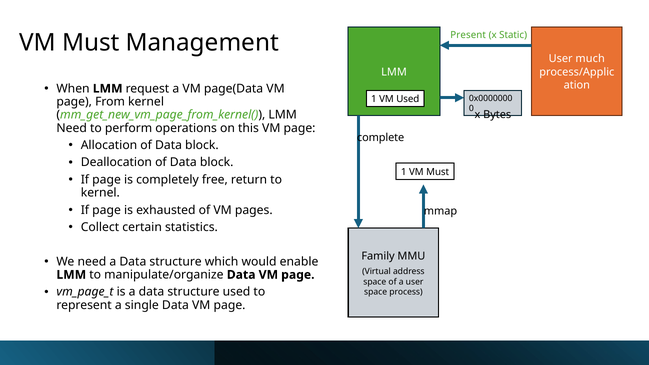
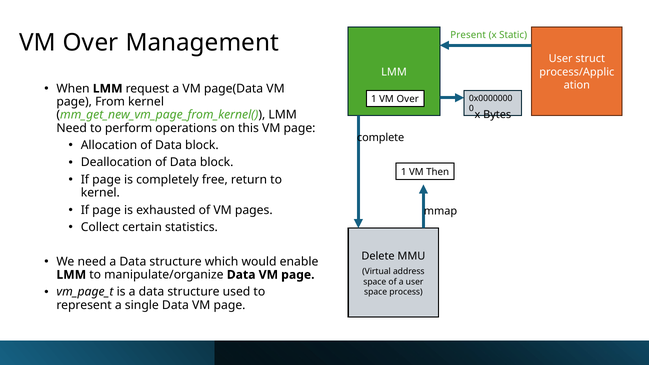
Must: Must -> Over (91, 43)
much: much -> struct (590, 59)
1 VM Used: Used -> Over (408, 99)
1 VM Must: Must -> Then (438, 172)
Family: Family -> Delete (378, 256)
